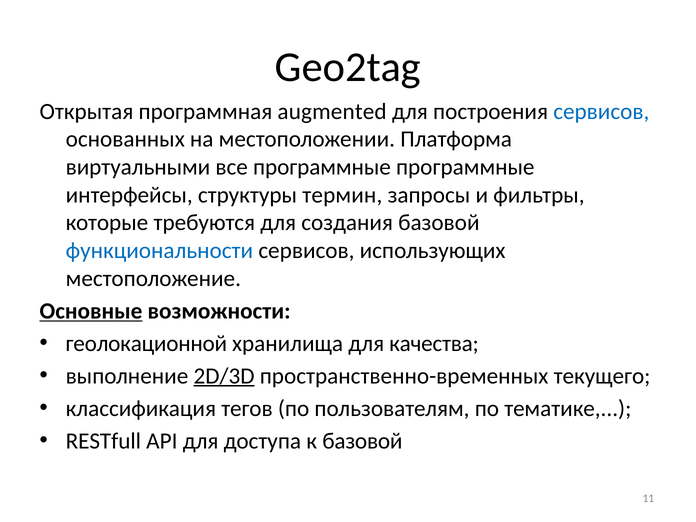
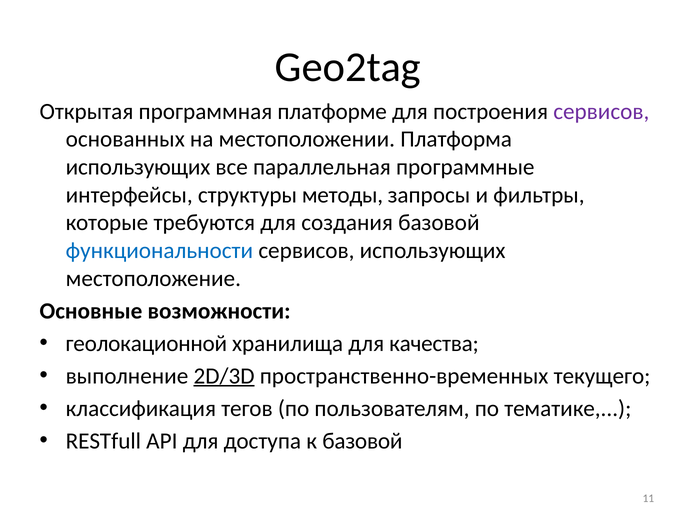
augmented: augmented -> платформе (332, 111)
сервисов colour: blue -> purple (601, 111)
виртуальными: виртуальными -> использующих (138, 167)
все программные: программные -> параллельная (322, 167)
термин: термин -> методы (342, 195)
Основные underline: present -> none (91, 311)
